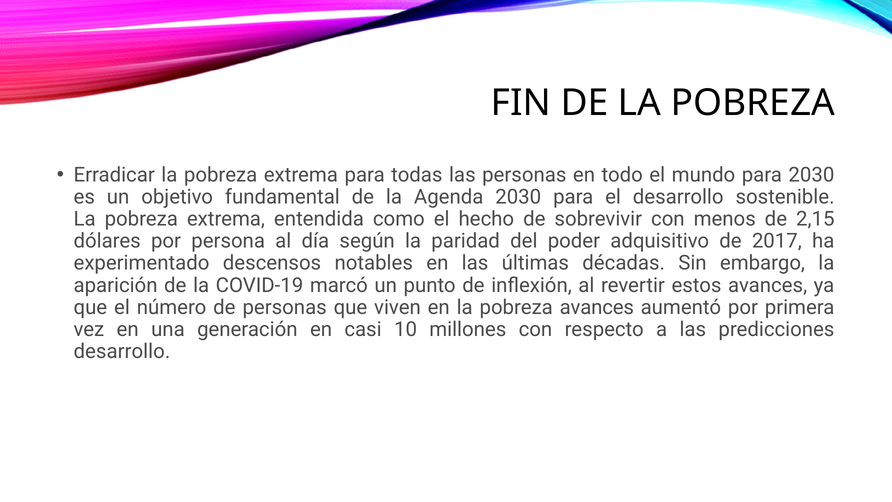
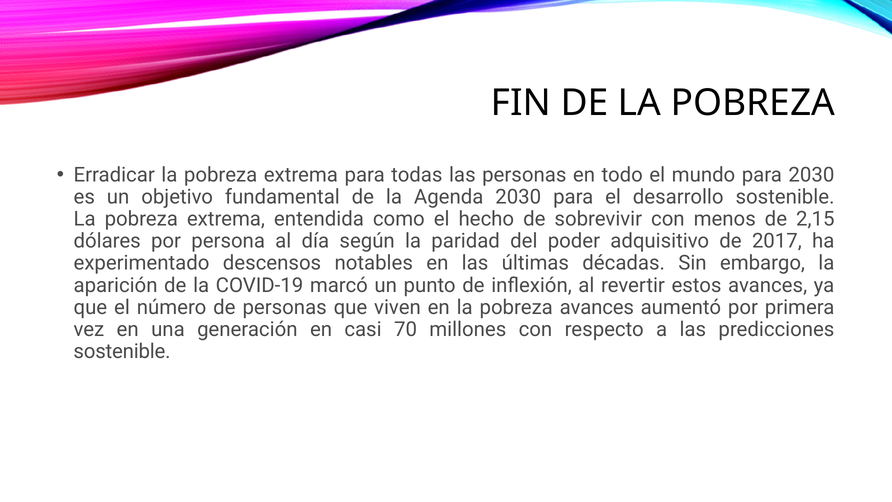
10: 10 -> 70 (406, 329)
desarrollo: desarrollo -> sostenible (122, 351)
